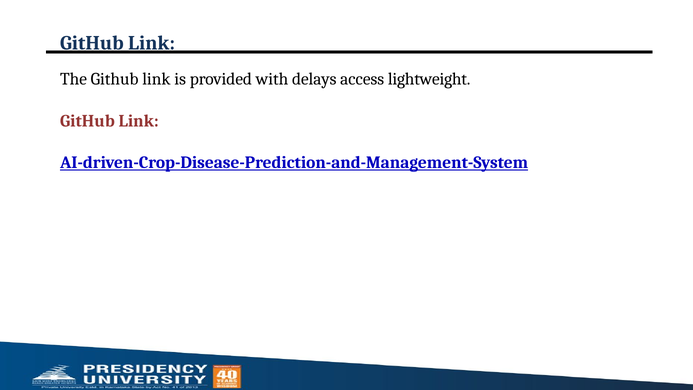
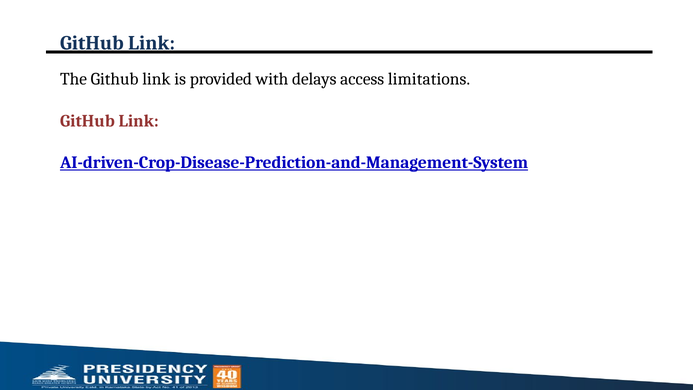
lightweight: lightweight -> limitations (429, 79)
